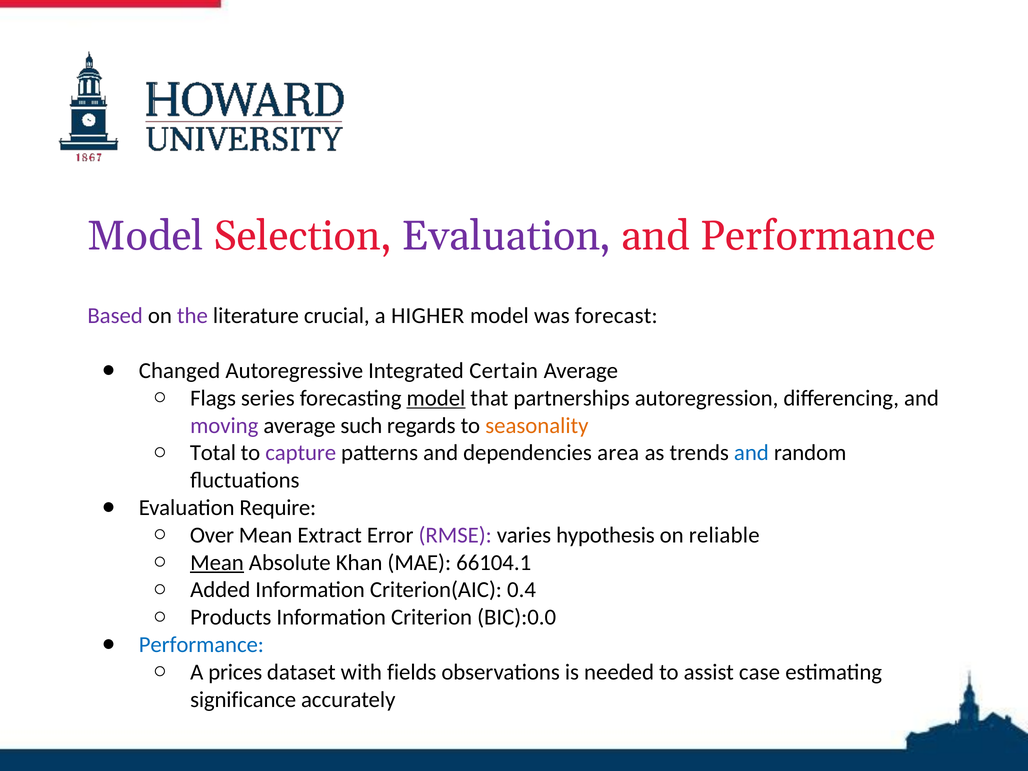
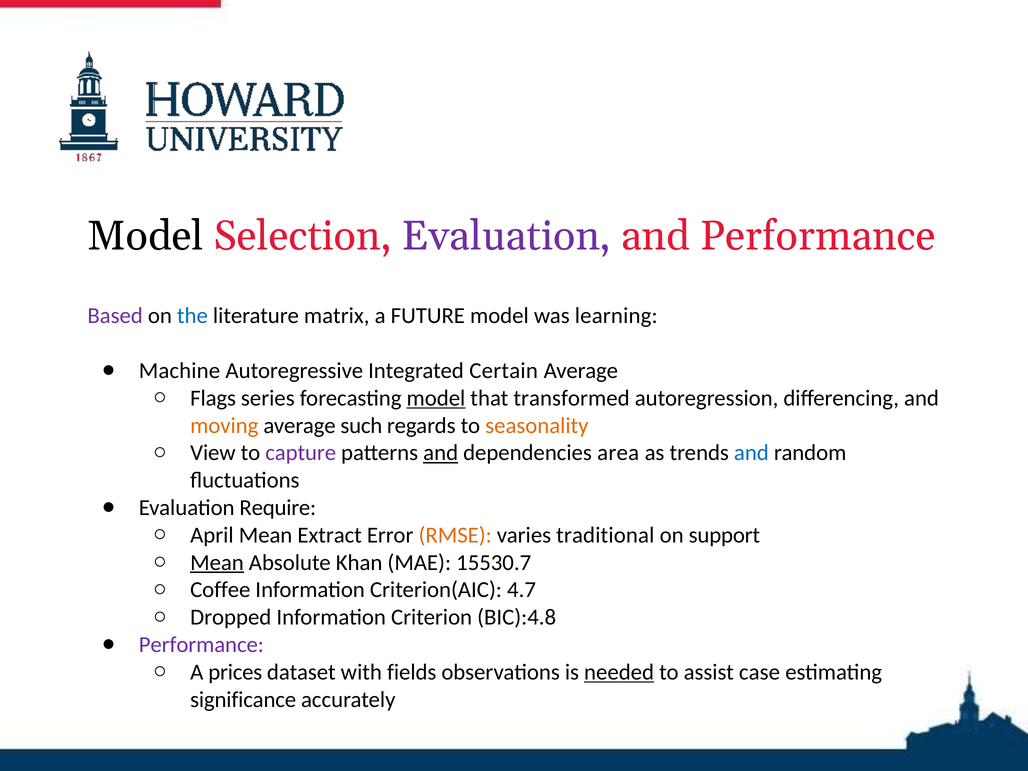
Model colour: purple -> black (146, 236)
the colour: purple -> blue (192, 316)
crucial: crucial -> matrix (337, 316)
HIGHER: HIGHER -> FUTURE (428, 316)
forecast: forecast -> learning (616, 316)
Changed: Changed -> Machine (179, 371)
partnerships: partnerships -> transformed (572, 398)
moving colour: purple -> orange (224, 426)
Total: Total -> View (213, 453)
and underline: none -> present (441, 453)
Over: Over -> April (212, 535)
RMSE colour: purple -> orange (455, 535)
hypothesis: hypothesis -> traditional (605, 535)
reliable: reliable -> support (724, 535)
66104.1: 66104.1 -> 15530.7 (494, 563)
Added: Added -> Coffee (220, 590)
0.4: 0.4 -> 4.7 (522, 590)
Products: Products -> Dropped (231, 617)
BIC):0.0: BIC):0.0 -> BIC):4.8 (517, 617)
Performance colour: blue -> purple (201, 645)
needed underline: none -> present (619, 672)
